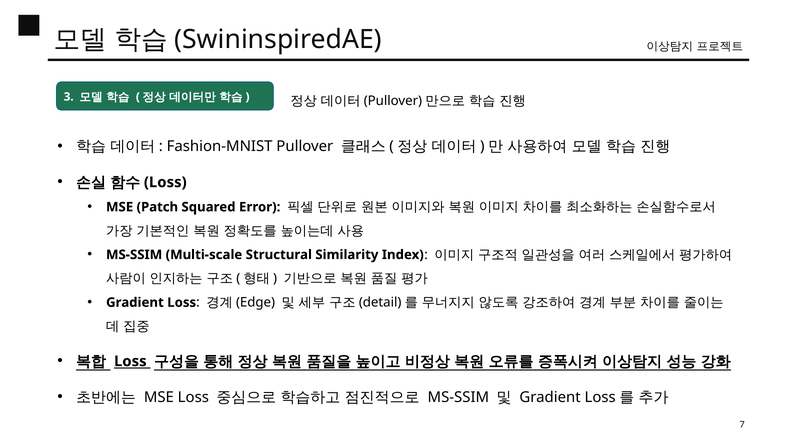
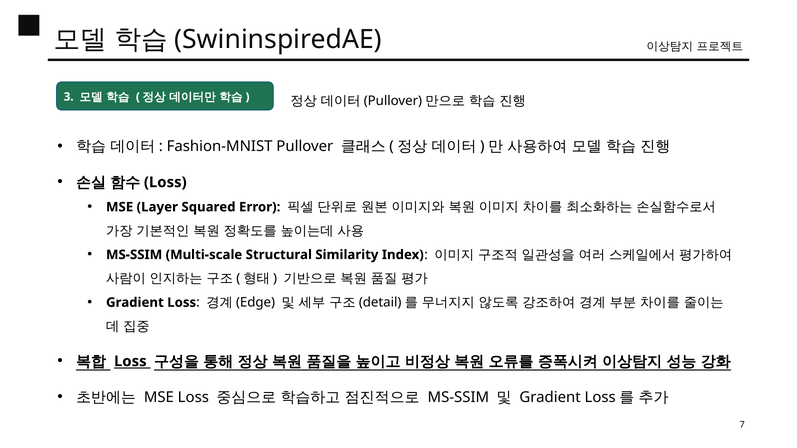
Patch: Patch -> Layer (157, 207)
